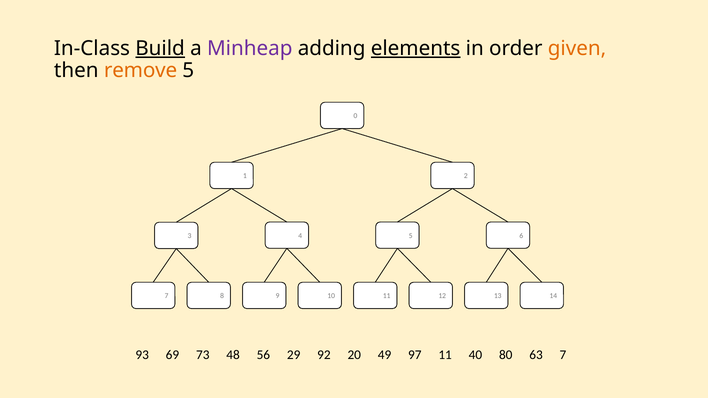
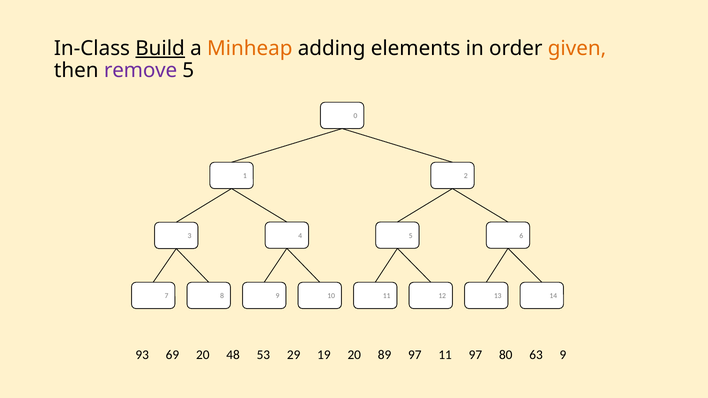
Minheap colour: purple -> orange (250, 48)
elements underline: present -> none (416, 48)
remove colour: orange -> purple (141, 71)
69 73: 73 -> 20 (203, 355)
56: 56 -> 53 (263, 355)
92: 92 -> 19 (324, 355)
49: 49 -> 89 (385, 355)
11 40: 40 -> 97 (475, 355)
63 7: 7 -> 9 (563, 355)
